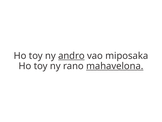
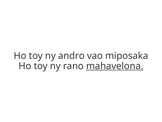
andro underline: present -> none (71, 56)
